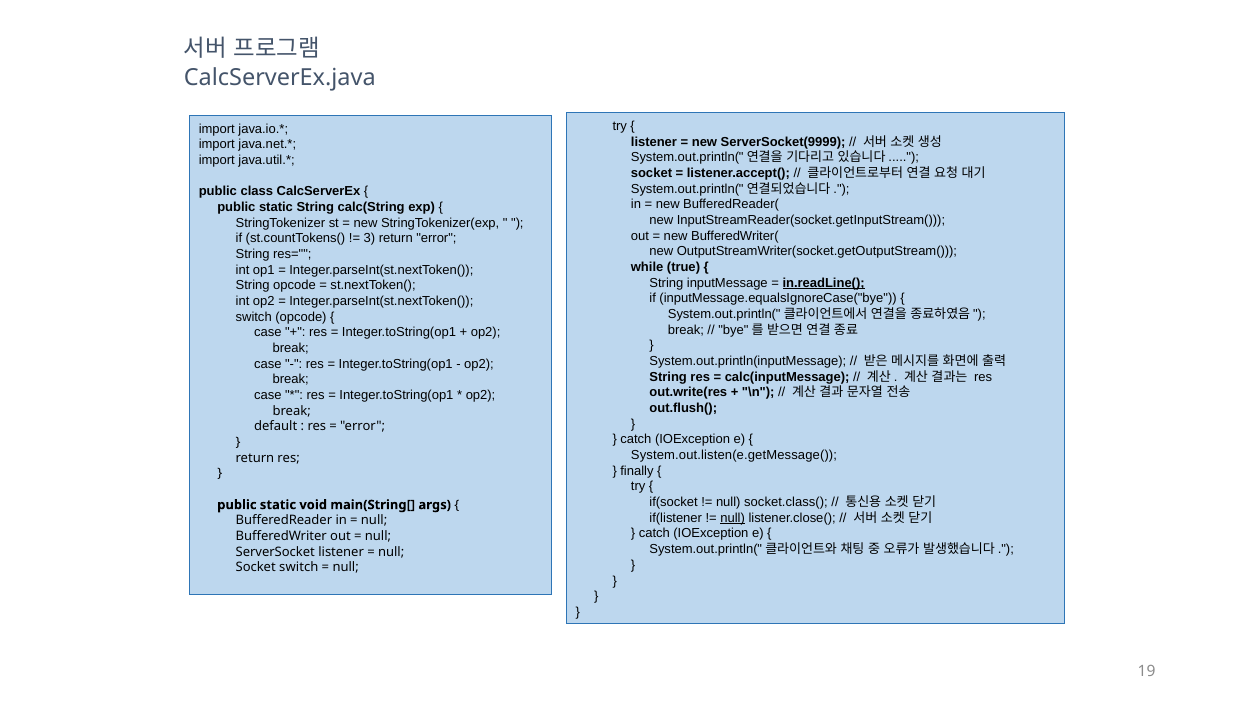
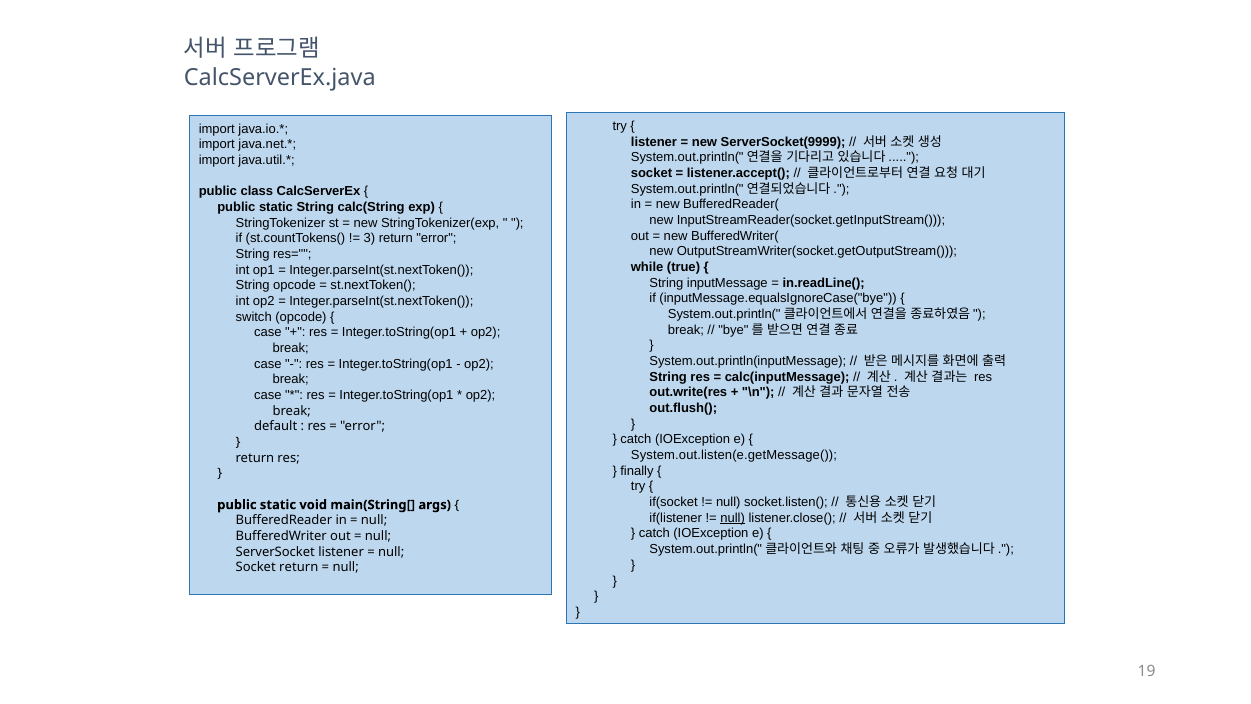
in.readLine( underline: present -> none (824, 283)
socket.class(: socket.class( -> socket.listen( (786, 502)
Socket switch: switch -> return (299, 567)
